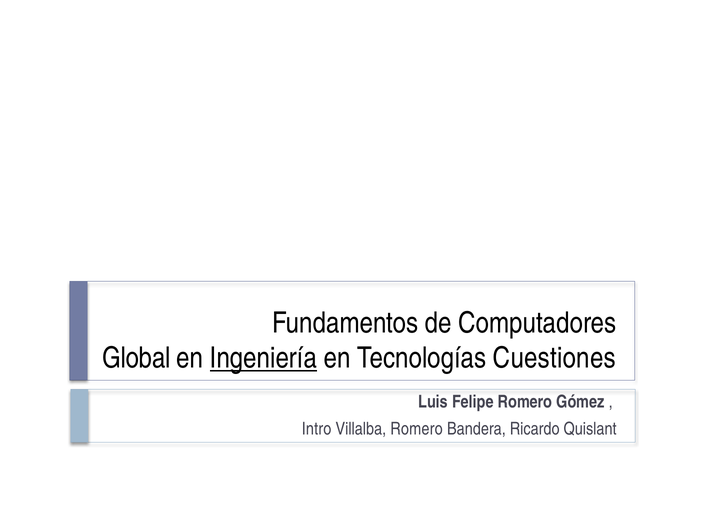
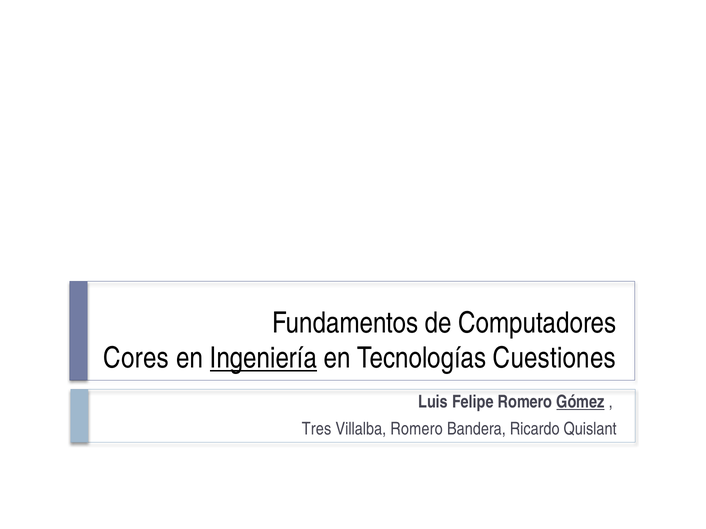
Global: Global -> Cores (136, 359)
Gómez underline: none -> present (580, 402)
Intro: Intro -> Tres (317, 429)
